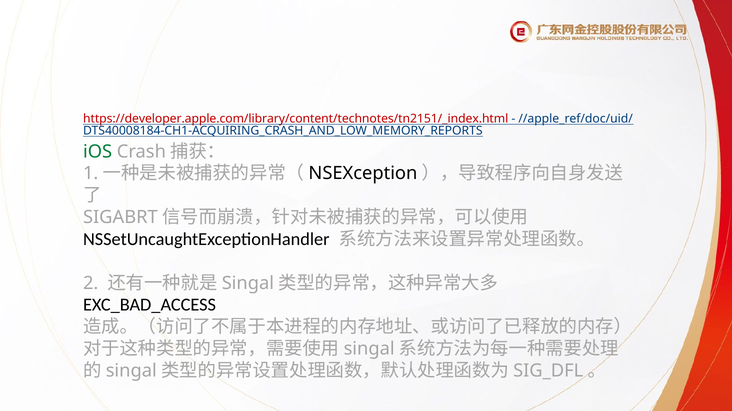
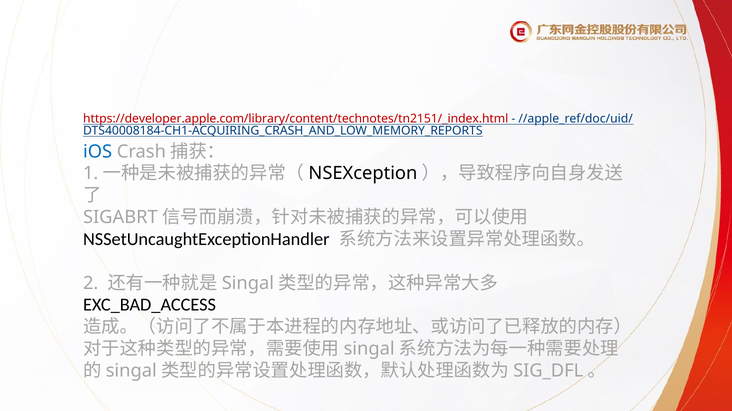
iOS colour: green -> blue (98, 152)
